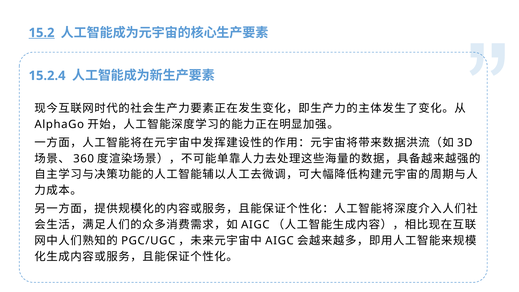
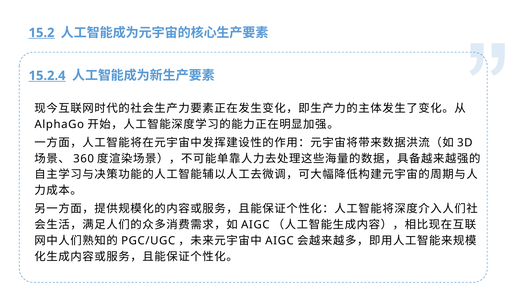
15.2.4 underline: none -> present (47, 76)
